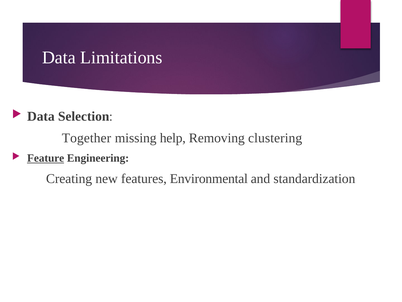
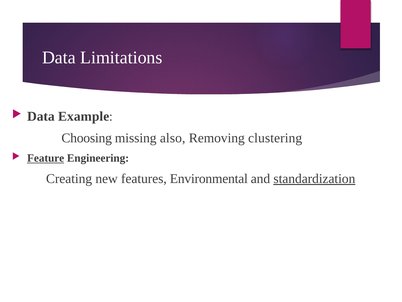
Selection: Selection -> Example (84, 116)
Together: Together -> Choosing (87, 138)
help: help -> also (173, 138)
standardization underline: none -> present (314, 178)
